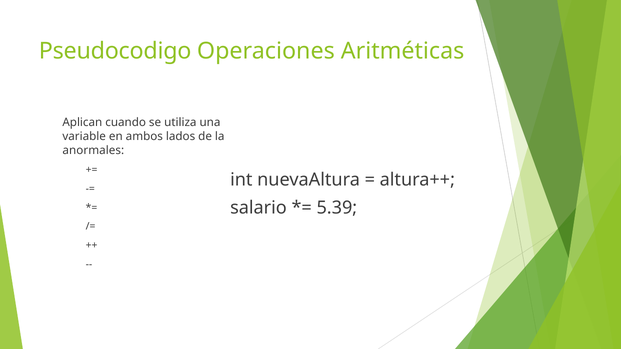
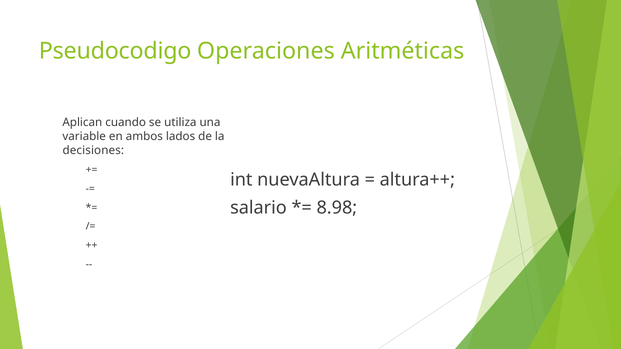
anormales: anormales -> decisiones (93, 150)
5.39: 5.39 -> 8.98 (337, 208)
